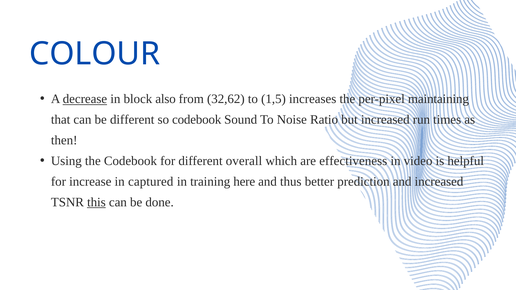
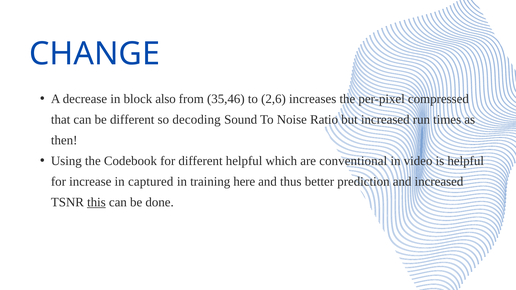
COLOUR: COLOUR -> CHANGE (95, 54)
decrease underline: present -> none (85, 99)
32,62: 32,62 -> 35,46 (226, 99)
1,5: 1,5 -> 2,6 (273, 99)
maintaining: maintaining -> compressed (438, 99)
so codebook: codebook -> decoding (197, 120)
different overall: overall -> helpful (244, 161)
effectiveness: effectiveness -> conventional (353, 161)
